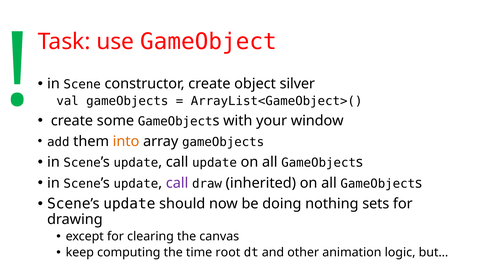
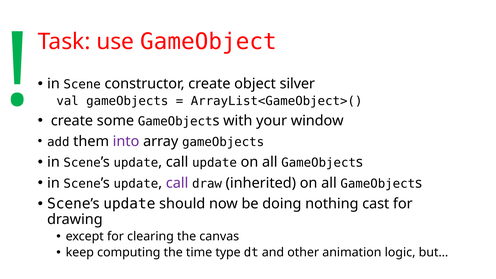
into colour: orange -> purple (126, 141)
sets: sets -> cast (376, 204)
root: root -> type (228, 252)
